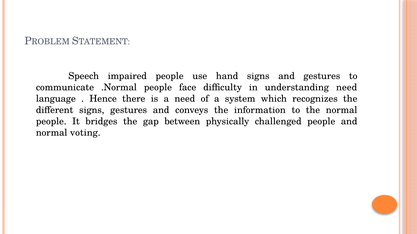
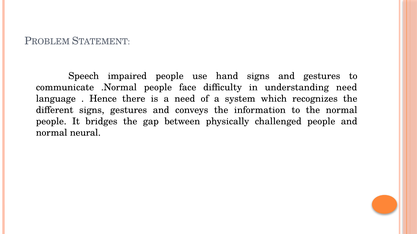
voting: voting -> neural (85, 133)
